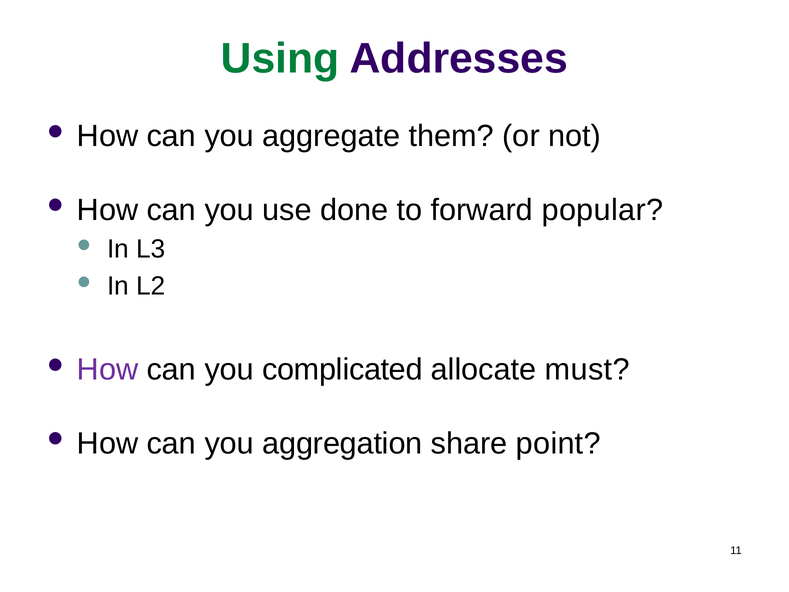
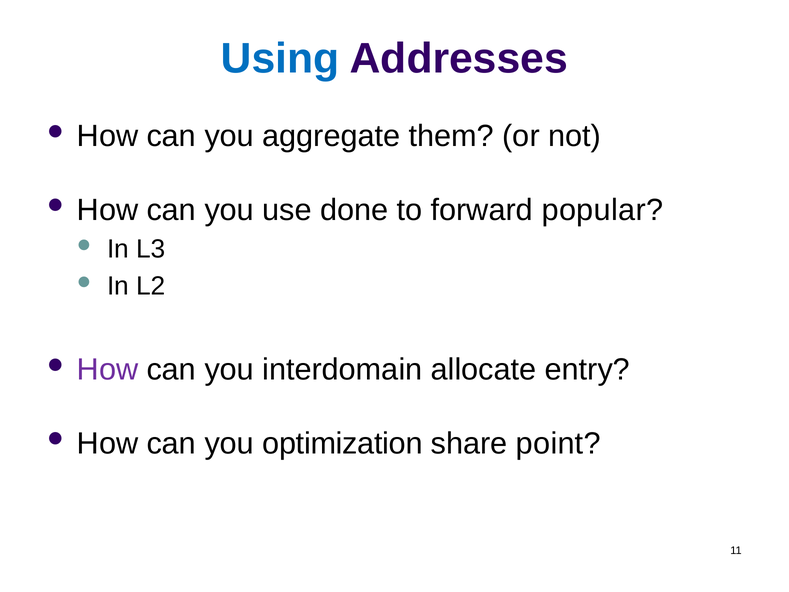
Using colour: green -> blue (280, 59)
complicated: complicated -> interdomain (342, 370)
must: must -> entry (587, 370)
aggregation: aggregation -> optimization (343, 443)
